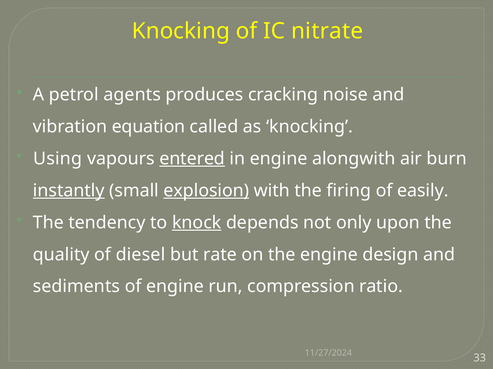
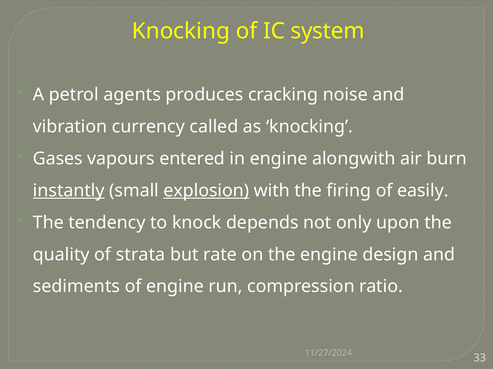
nitrate: nitrate -> system (327, 31)
equation: equation -> currency (148, 127)
Using: Using -> Gases (58, 159)
entered underline: present -> none (192, 159)
knock underline: present -> none (197, 223)
diesel: diesel -> strata (141, 255)
